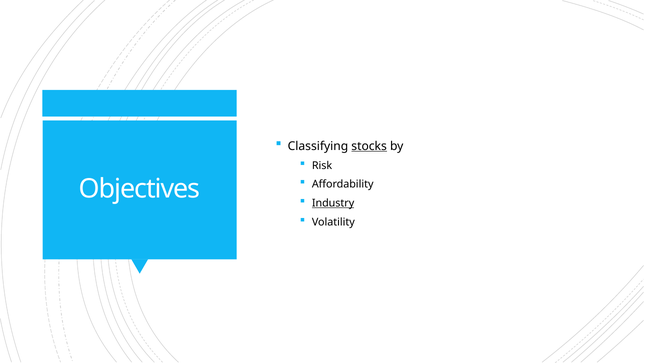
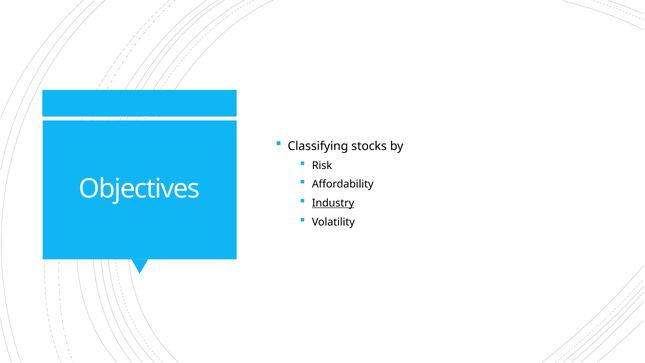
stocks underline: present -> none (369, 146)
